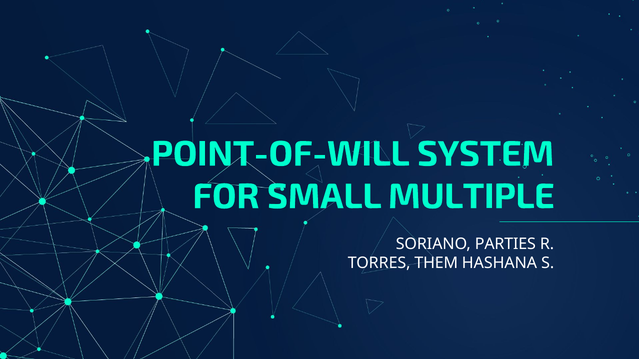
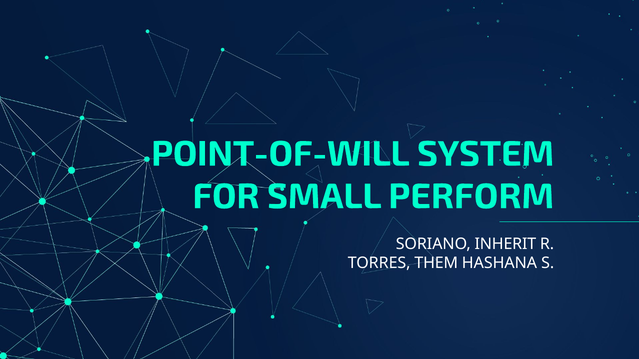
MULTIPLE: MULTIPLE -> PERFORM (471, 197)
PARTIES: PARTIES -> INHERIT (505, 244)
